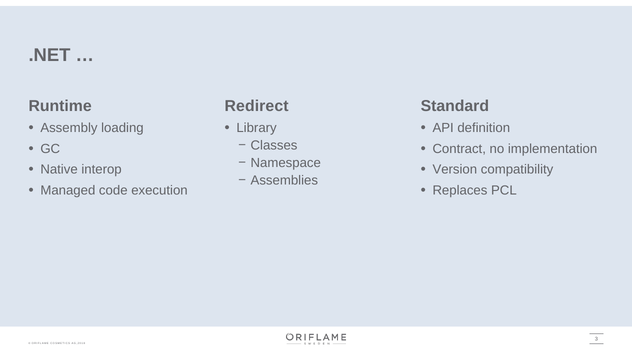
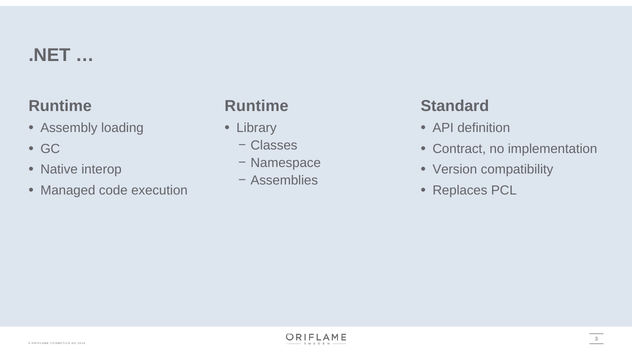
Redirect: Redirect -> Runtime (257, 106)
